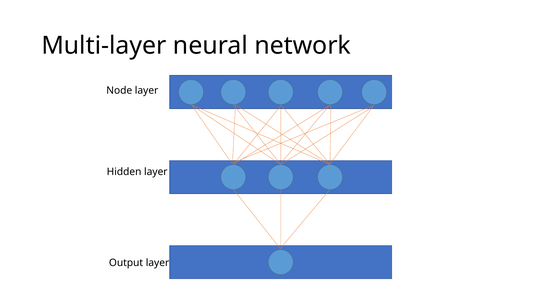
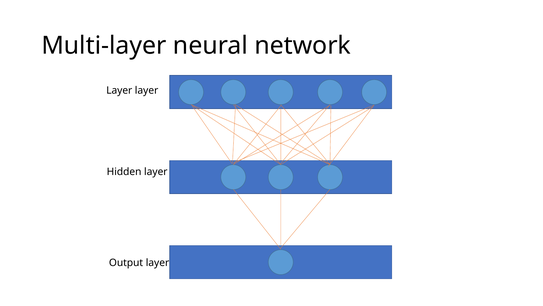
Node: Node -> Layer (119, 90)
